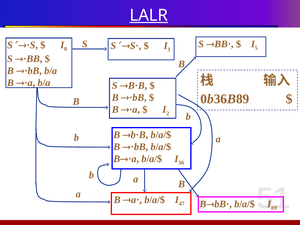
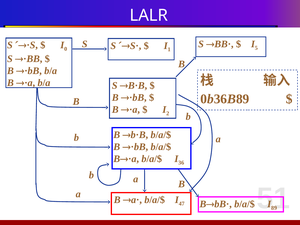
LALR underline: present -> none (149, 15)
